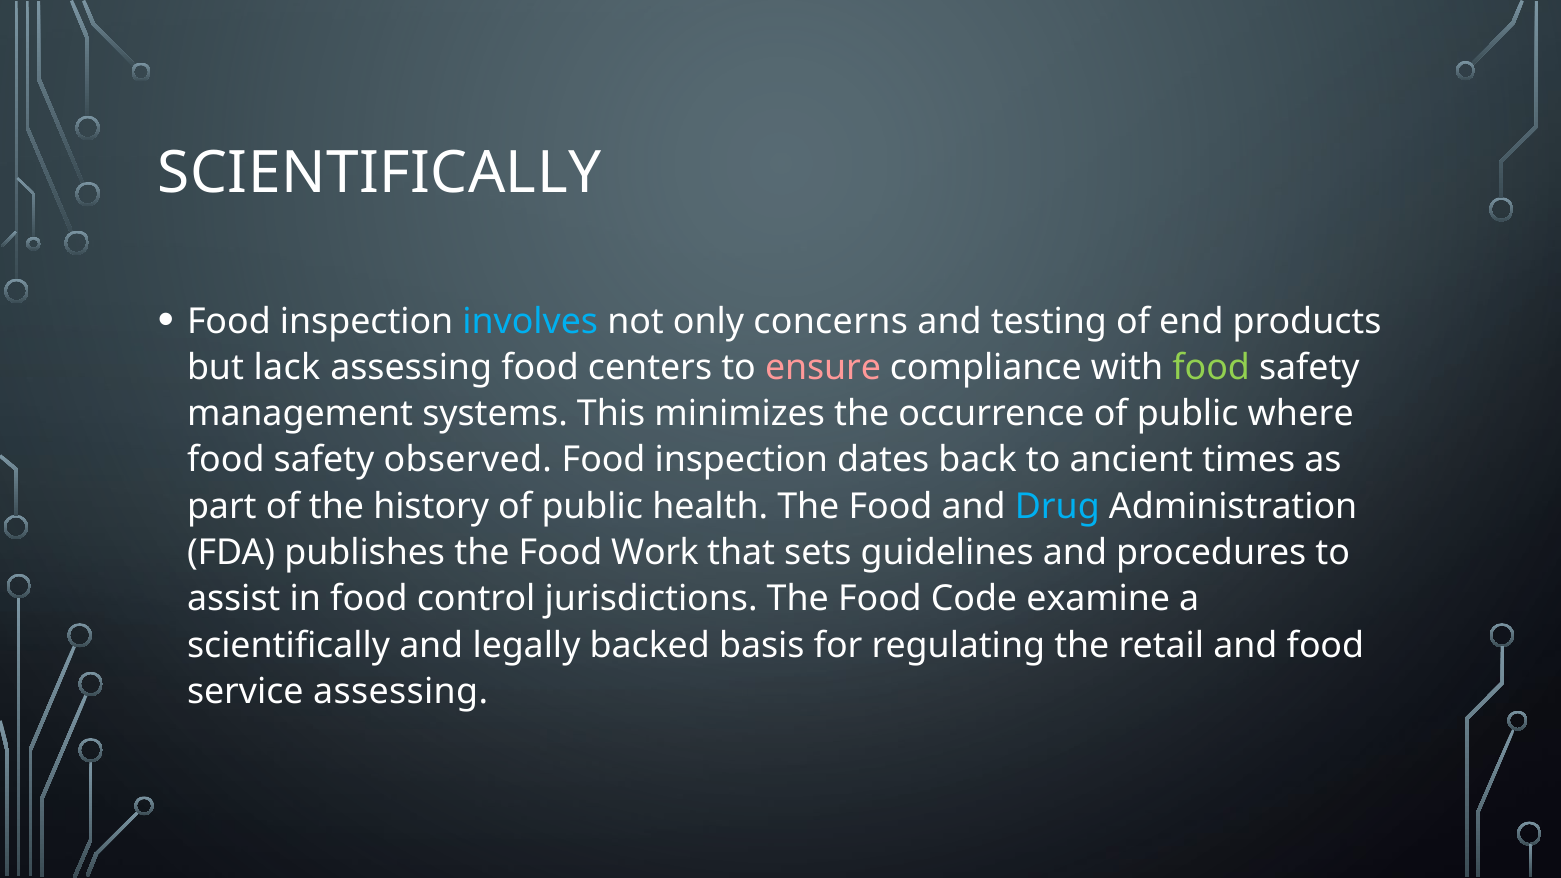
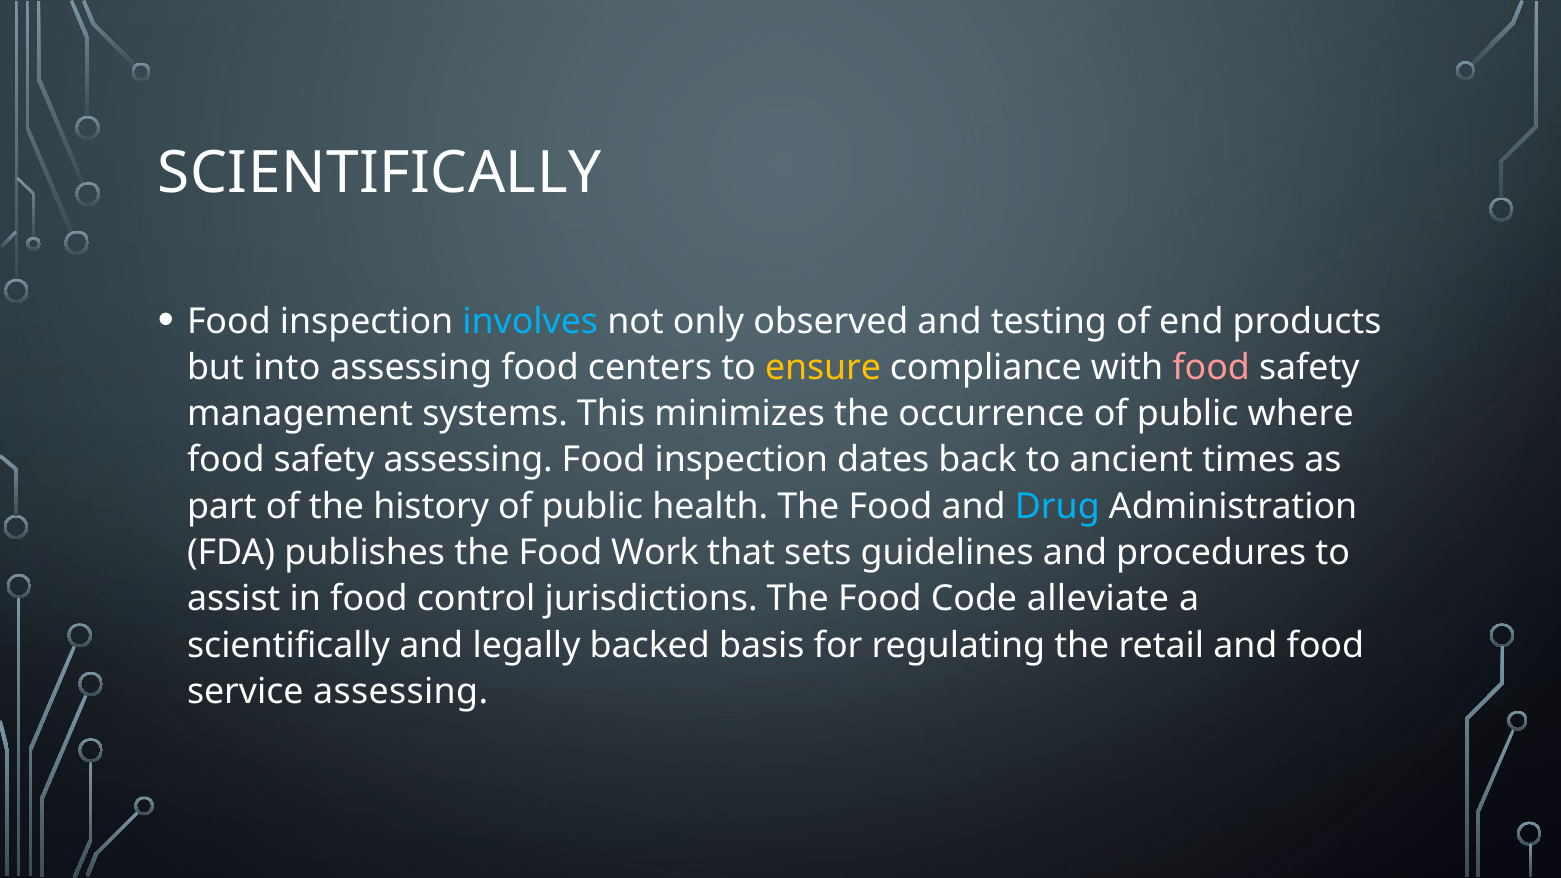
concerns: concerns -> observed (831, 321)
lack: lack -> into (287, 368)
ensure colour: pink -> yellow (823, 368)
food colour: light green -> pink (1211, 368)
safety observed: observed -> assessing (468, 460)
examine: examine -> alleviate (1098, 599)
